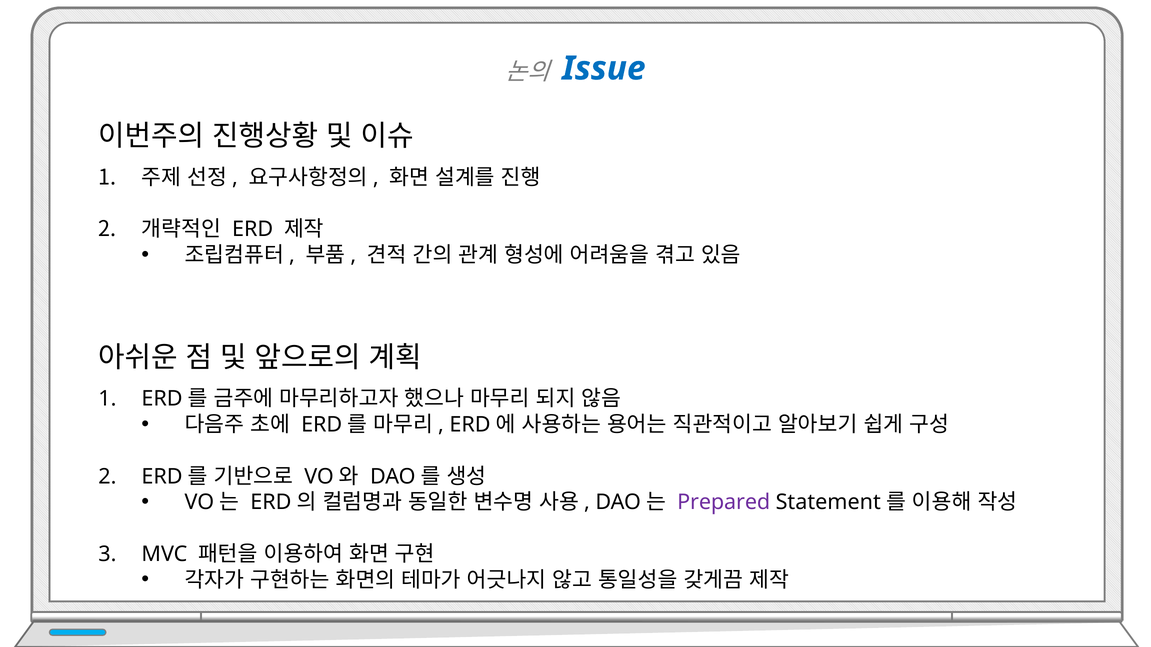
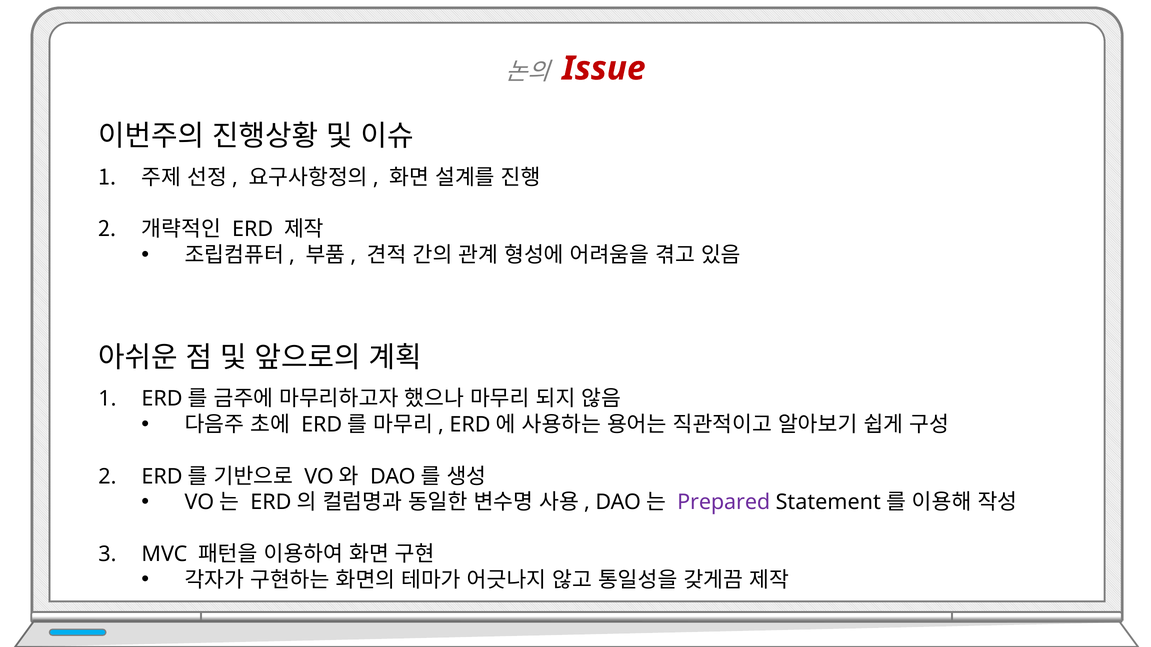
Issue colour: blue -> red (604, 68)
